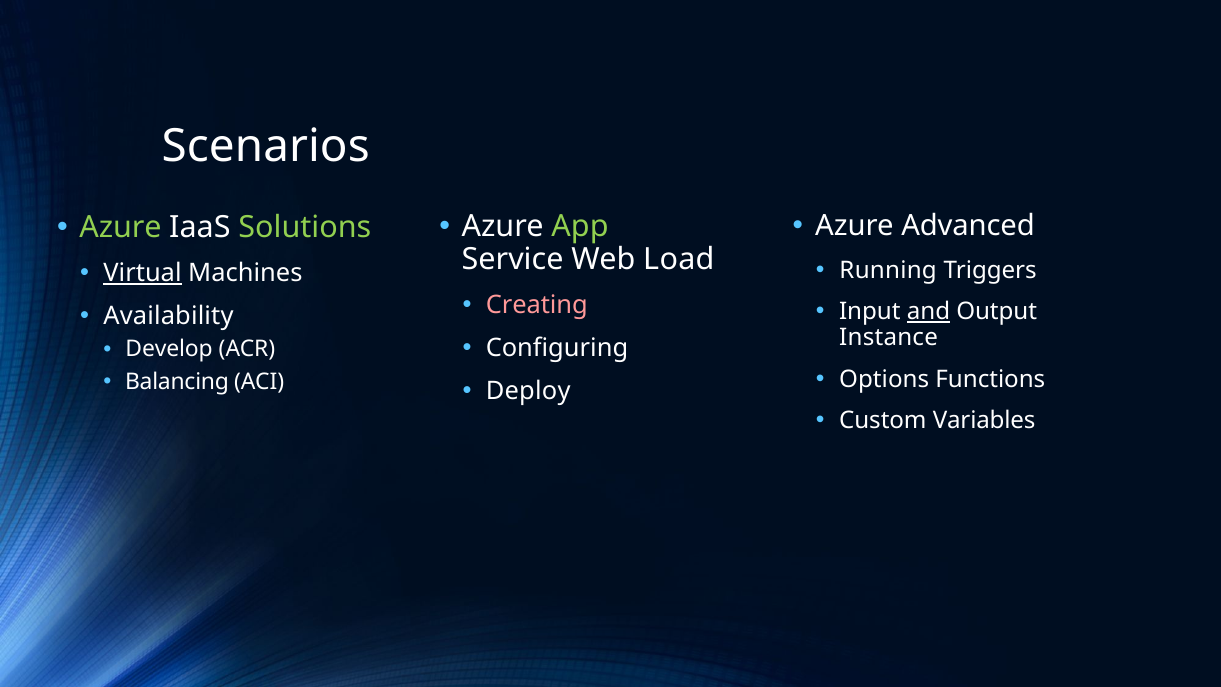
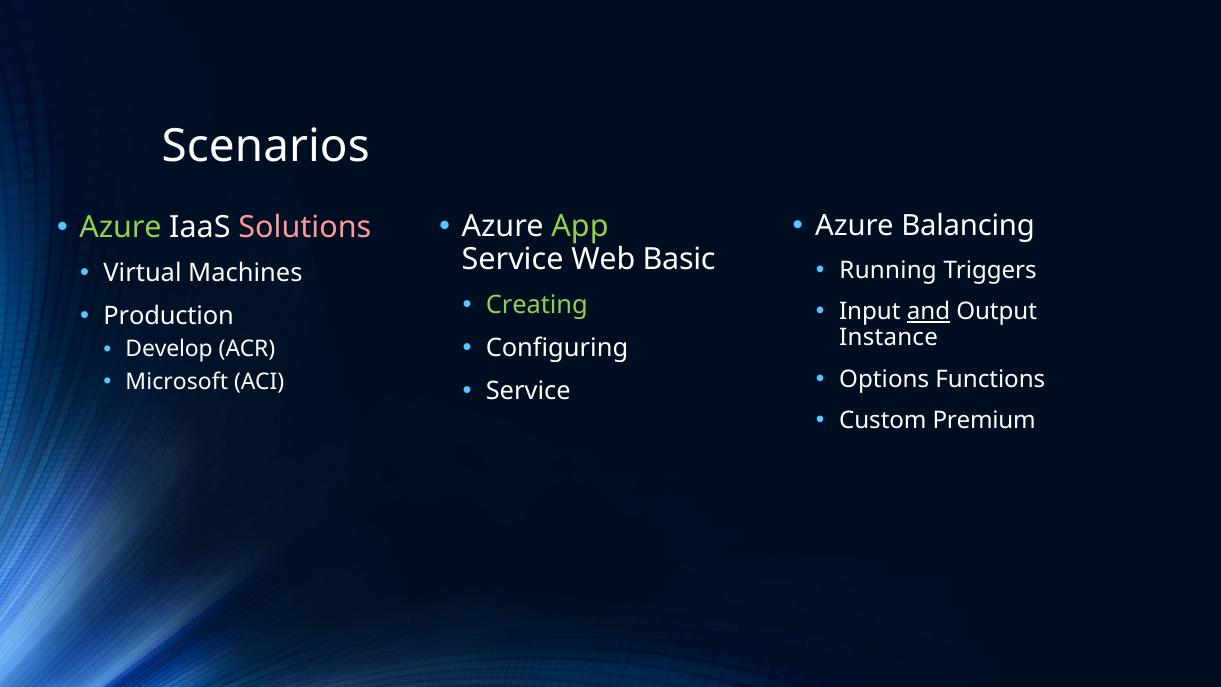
Advanced: Advanced -> Balancing (968, 226)
Solutions colour: light green -> pink (305, 227)
Load: Load -> Basic (679, 260)
Virtual underline: present -> none (143, 273)
Creating colour: pink -> light green (537, 305)
Availability: Availability -> Production (169, 316)
Balancing: Balancing -> Microsoft (177, 382)
Deploy: Deploy -> Service (528, 391)
Variables: Variables -> Premium (984, 420)
